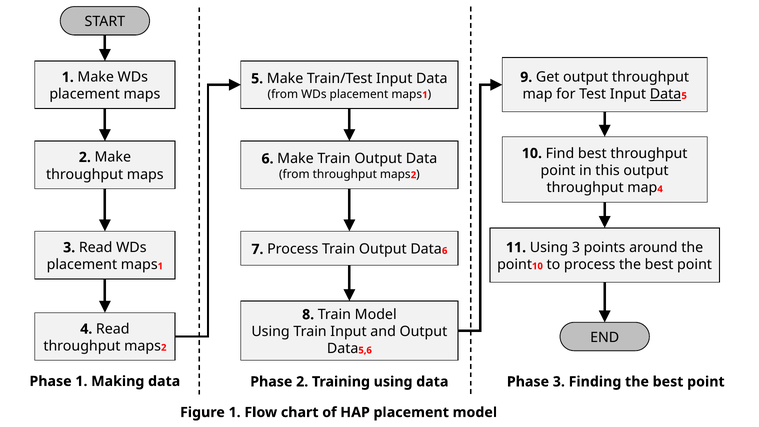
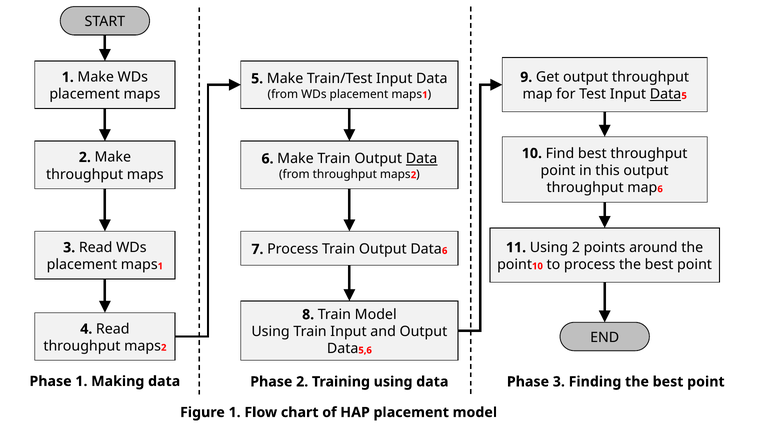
Data underline: none -> present (422, 159)
map 4: 4 -> 6 (660, 189)
Using 3: 3 -> 2 (576, 247)
